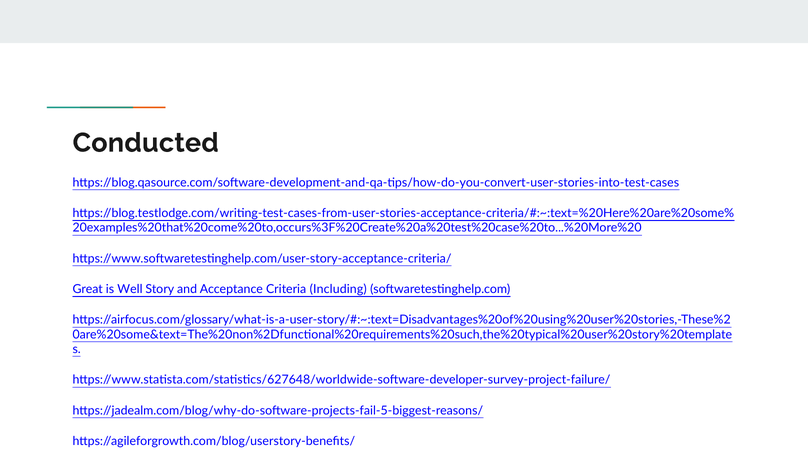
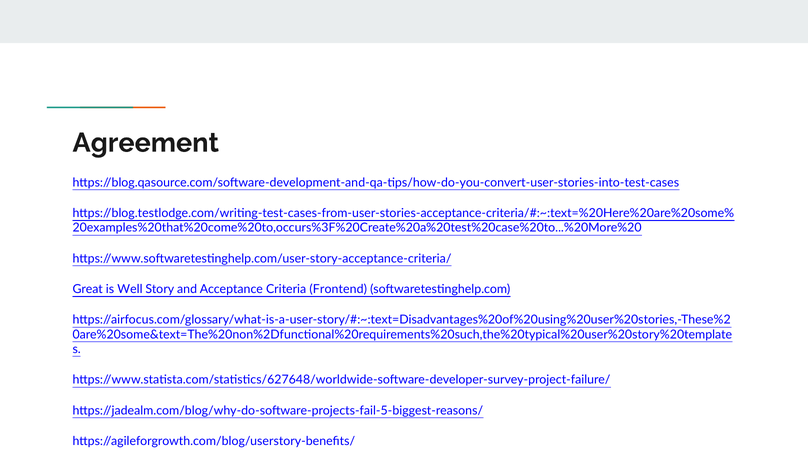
Conducted: Conducted -> Agreement (146, 143)
Including: Including -> Frontend (338, 289)
